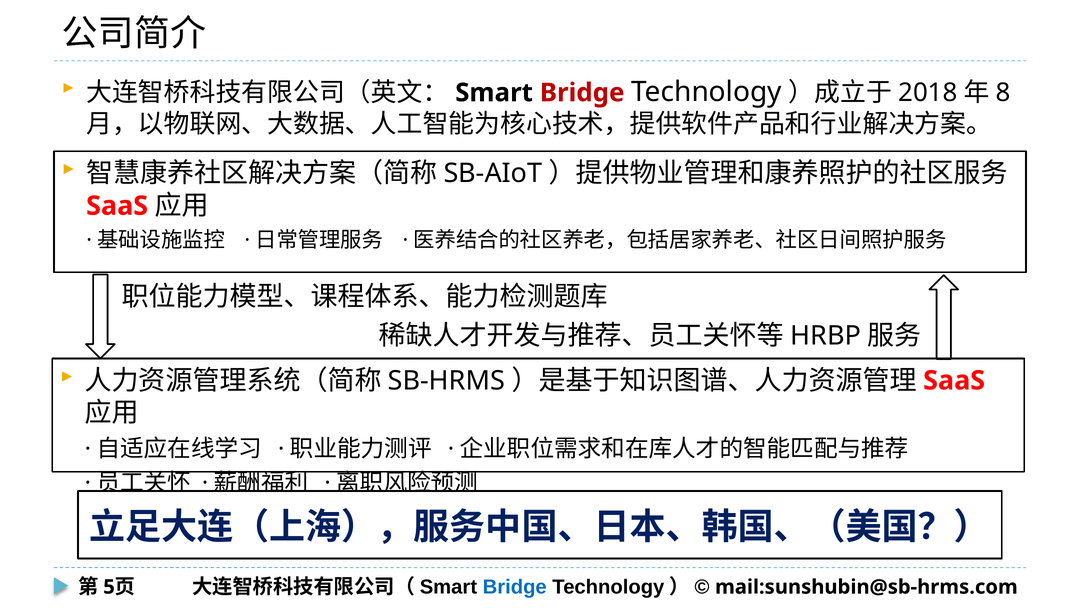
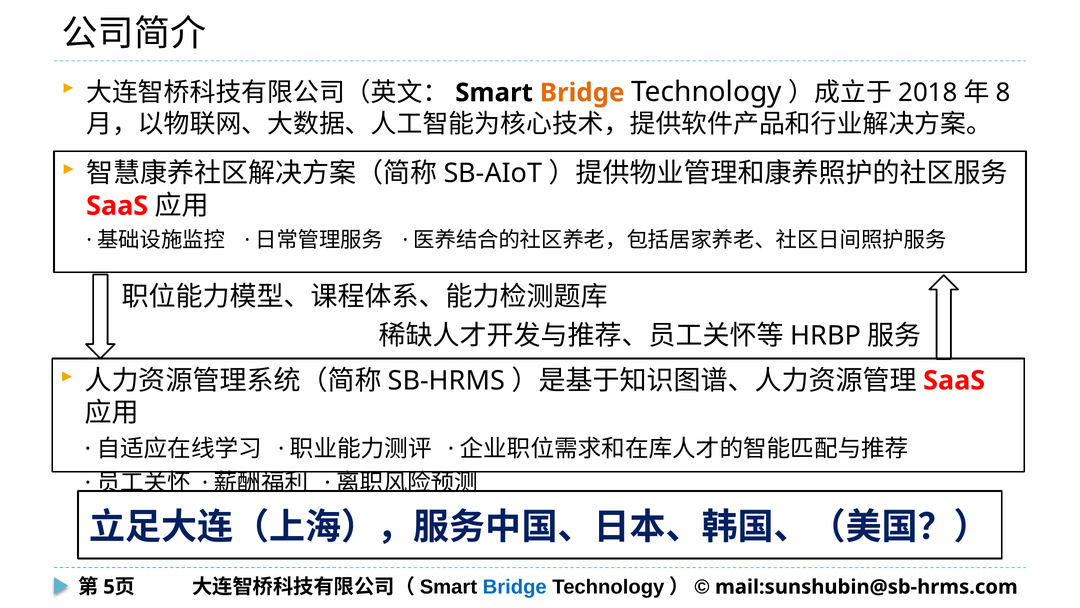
Bridge colour: red -> orange (582, 93)
